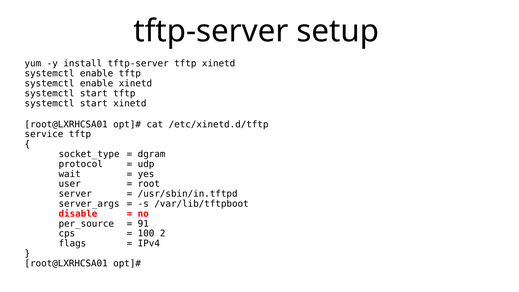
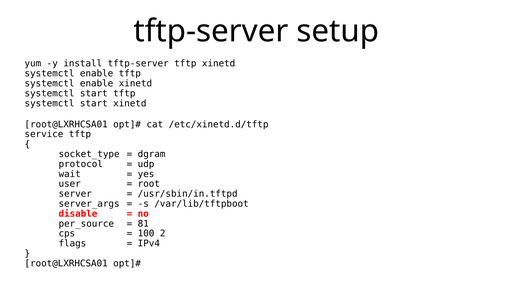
91: 91 -> 81 (143, 224)
